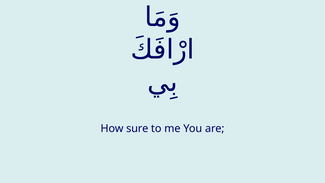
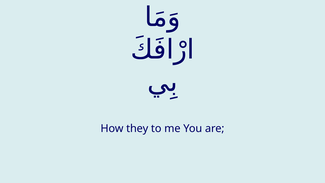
sure: sure -> they (137, 128)
